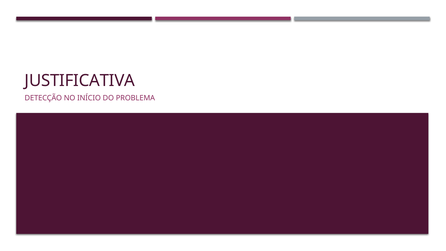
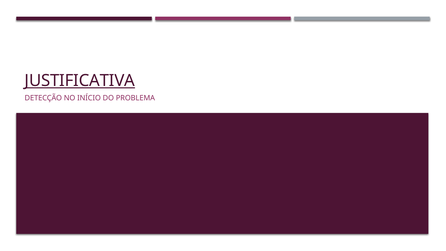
JUSTIFICATIVA underline: none -> present (80, 81)
